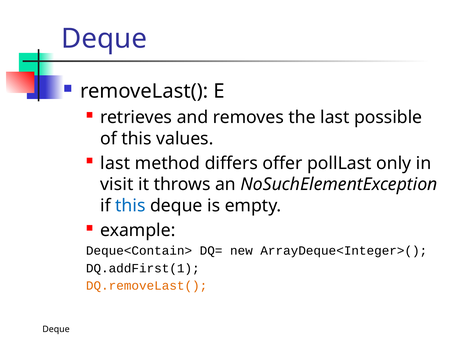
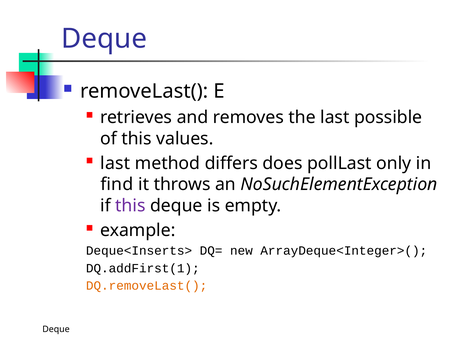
offer: offer -> does (282, 163)
visit: visit -> find (117, 185)
this colour: blue -> purple (130, 206)
Deque<Contain>: Deque<Contain> -> Deque<Inserts> (139, 251)
